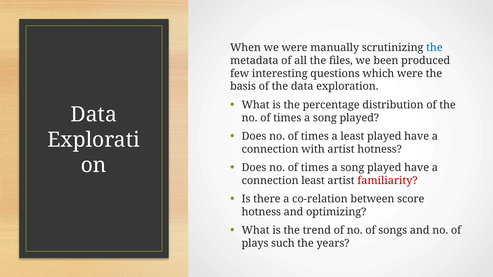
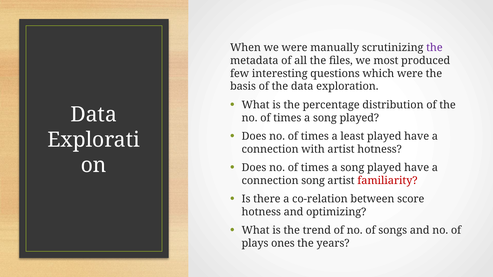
the colour: blue -> purple (434, 48)
been: been -> most (386, 61)
connection least: least -> song (313, 181)
such: such -> ones (283, 244)
